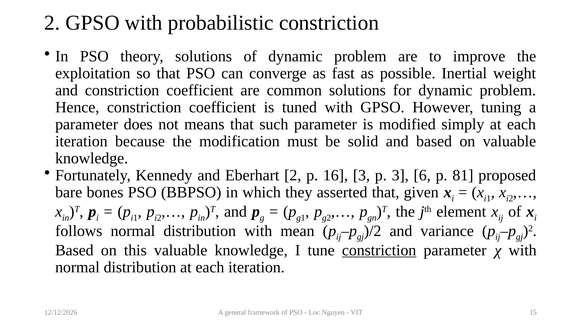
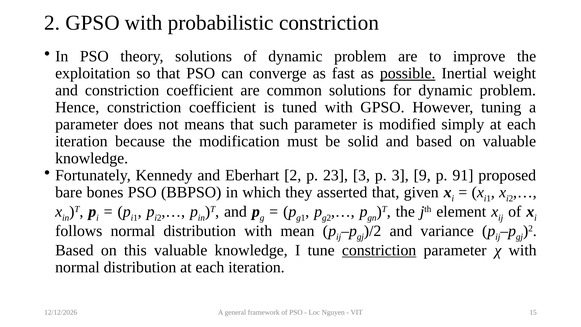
possible underline: none -> present (408, 73)
16: 16 -> 23 (335, 175)
6: 6 -> 9 (422, 175)
81: 81 -> 91 (463, 175)
